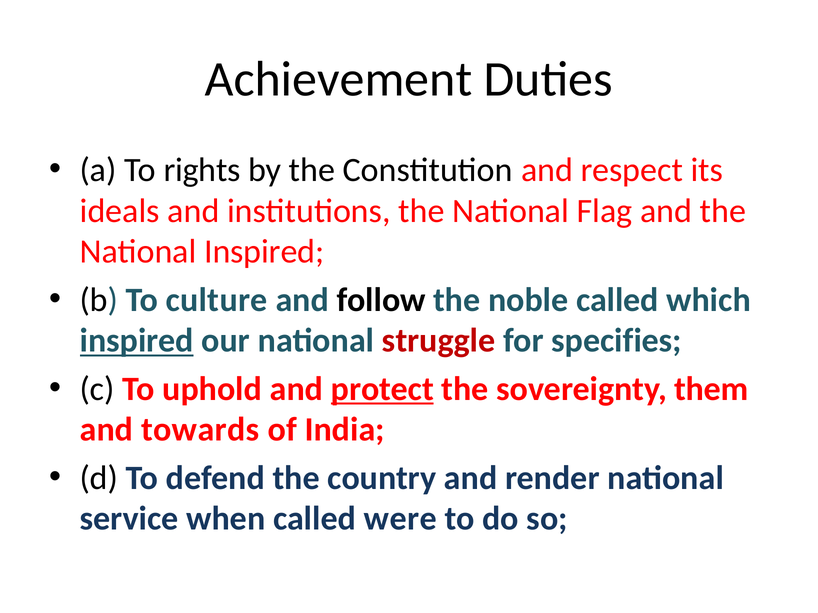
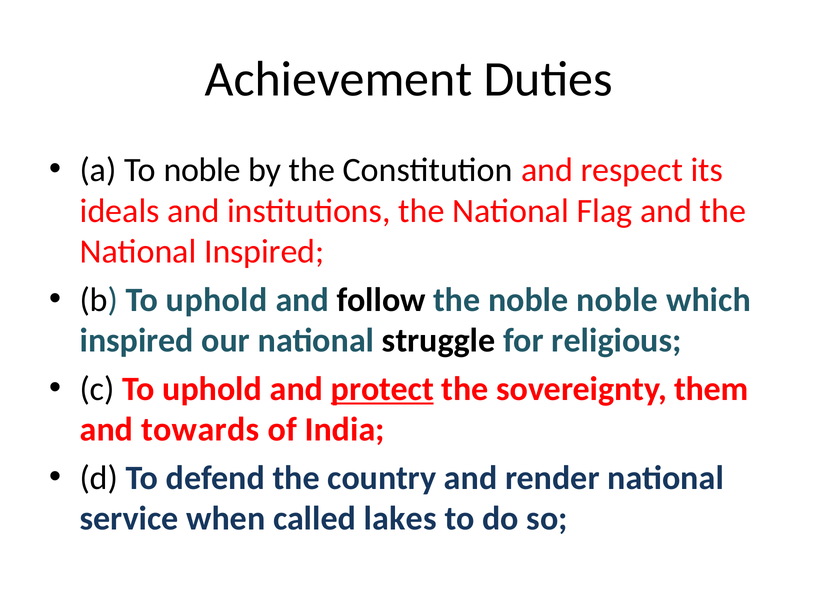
To rights: rights -> noble (202, 170)
b To culture: culture -> uphold (217, 300)
noble called: called -> noble (617, 300)
inspired underline: present -> none (137, 341)
struggle colour: red -> black (439, 341)
specifies: specifies -> religious (617, 341)
were: were -> lakes (400, 519)
